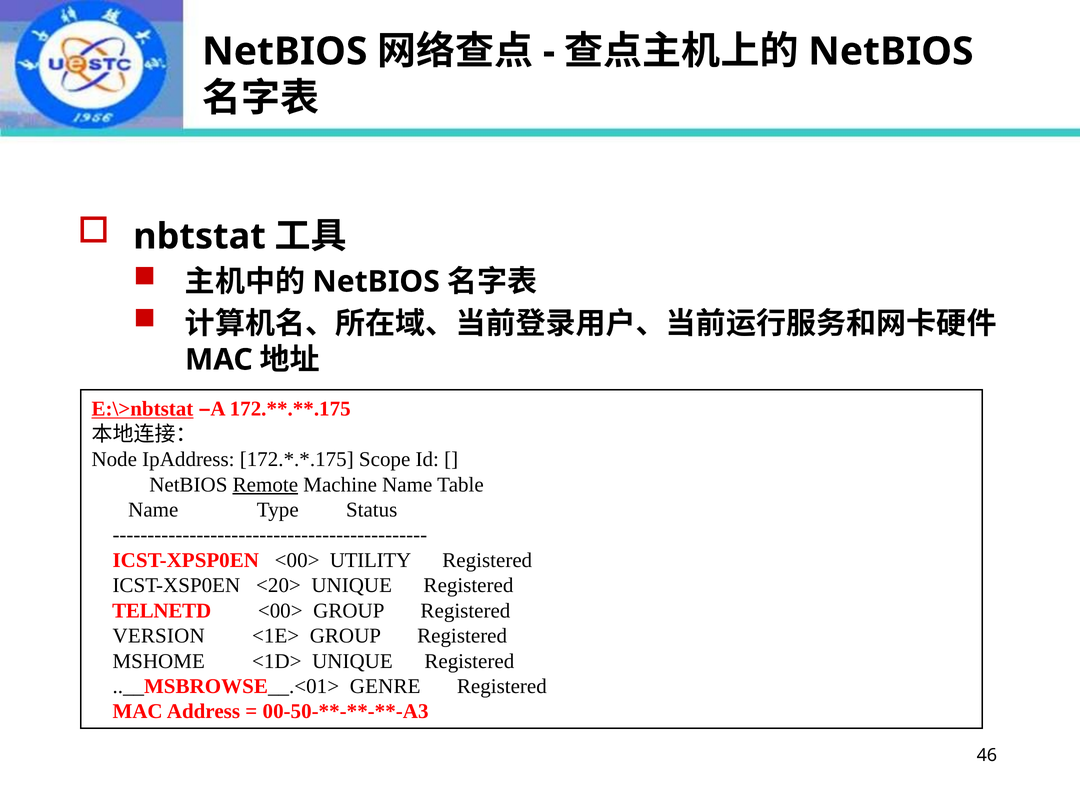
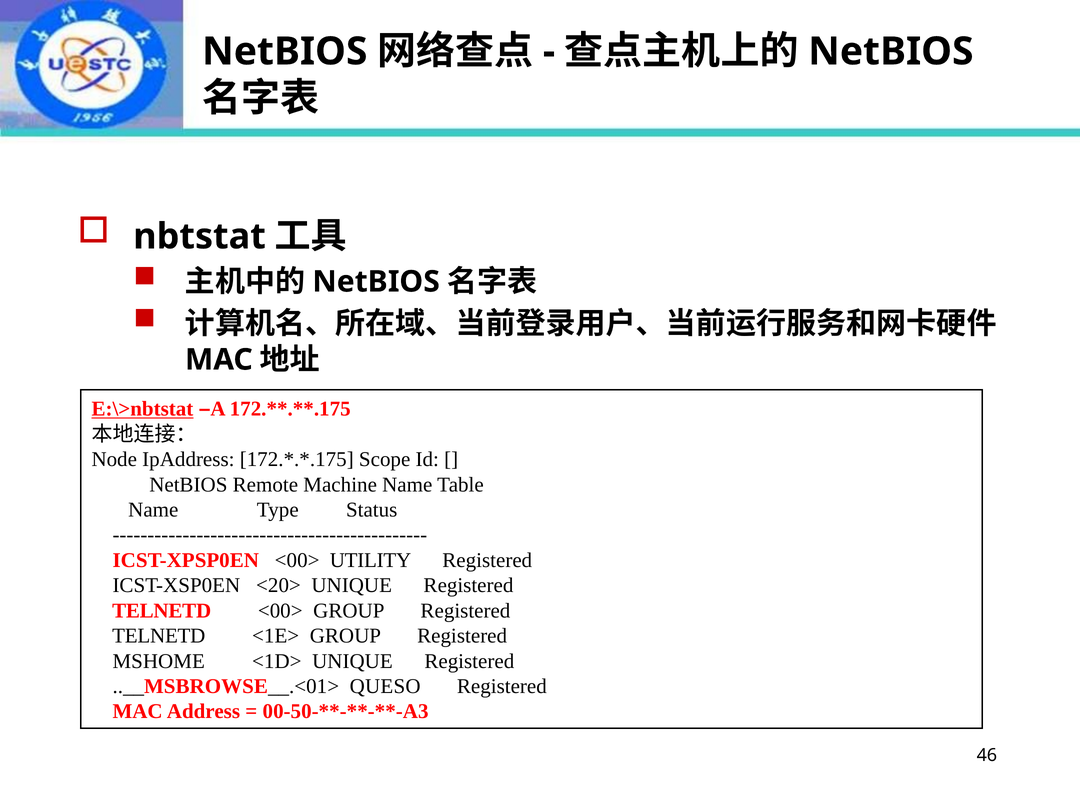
Remote underline: present -> none (265, 485)
VERSION: VERSION -> TELNETD (159, 636)
GENRE: GENRE -> QUESO (385, 686)
